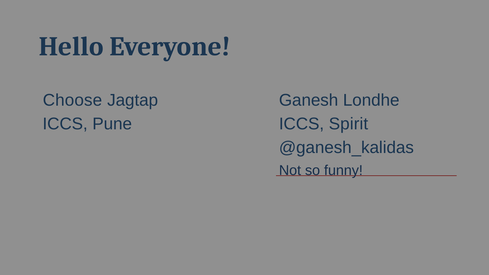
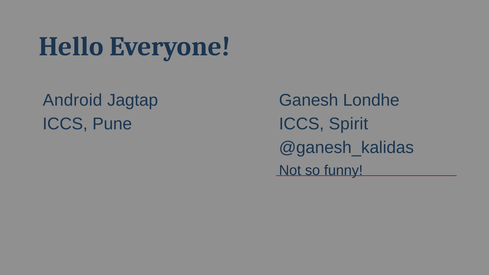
Choose: Choose -> Android (72, 100)
